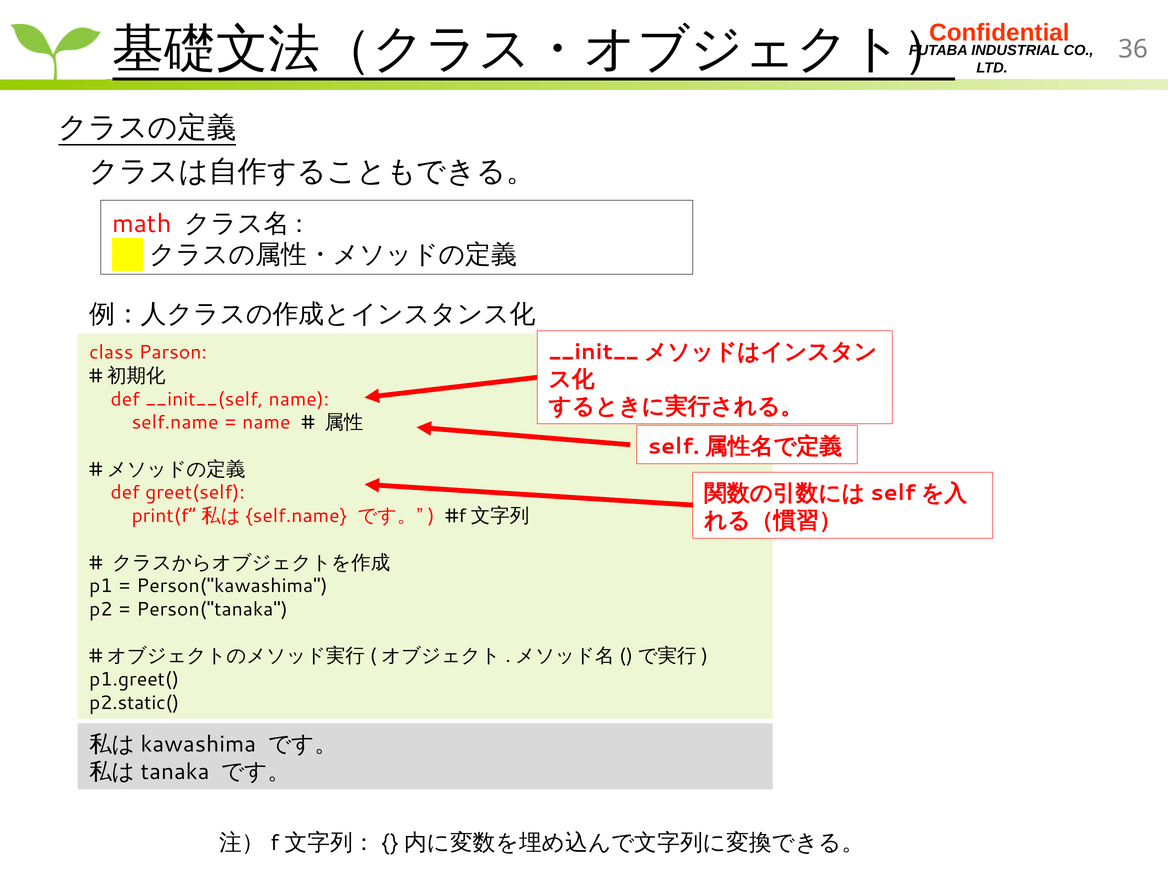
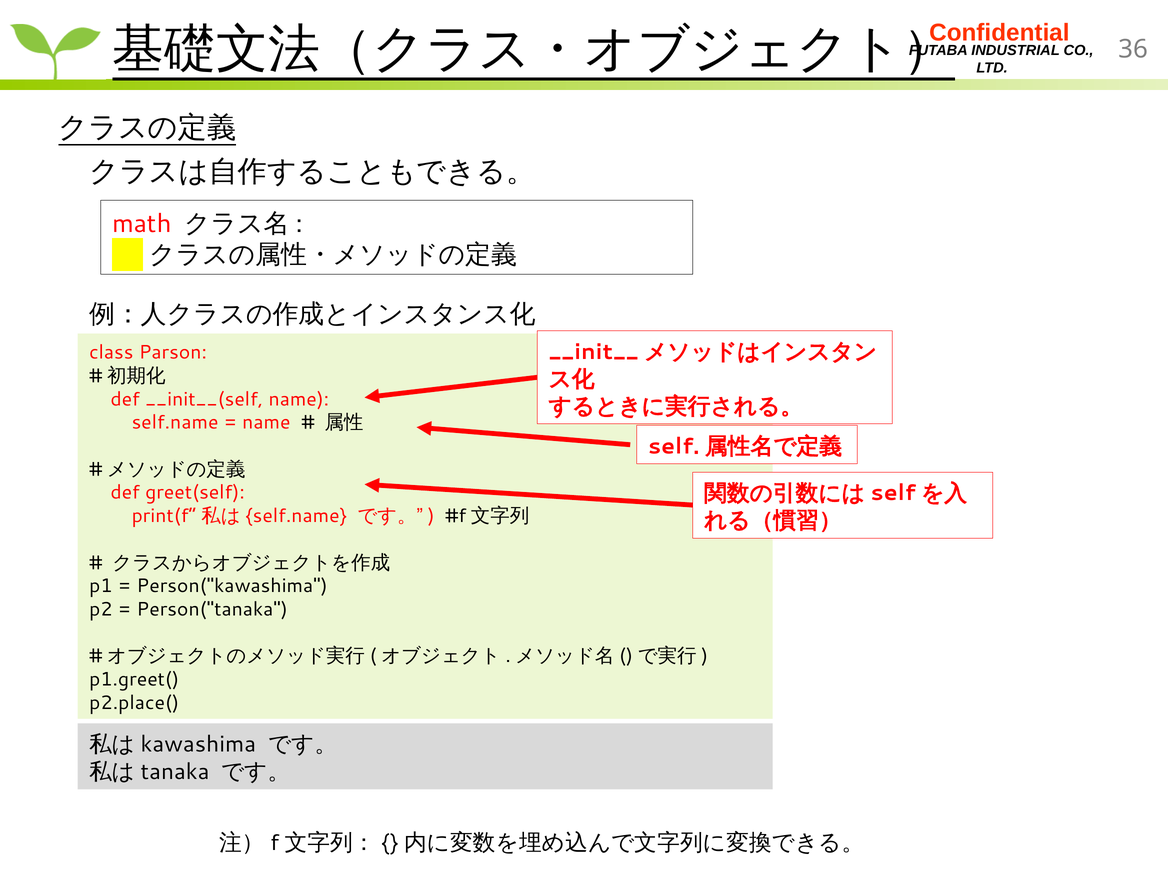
p2.static(: p2.static( -> p2.place( (134, 703)
